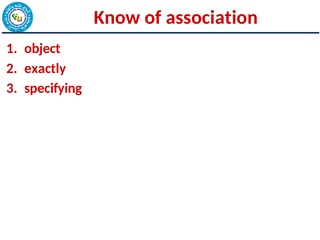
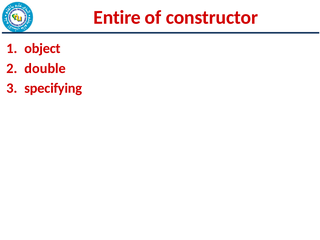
Know: Know -> Entire (117, 17)
association: association -> constructor (212, 17)
exactly: exactly -> double (45, 68)
